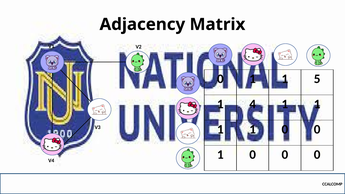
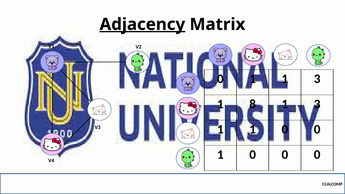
Adjacency underline: none -> present (142, 24)
1 1 5: 5 -> 3 (317, 79)
4: 4 -> 8 (253, 104)
1: 1 -> 3 (317, 104)
